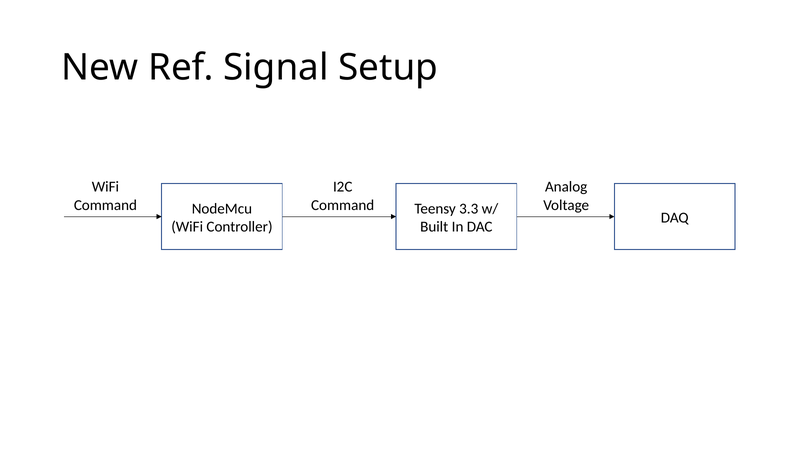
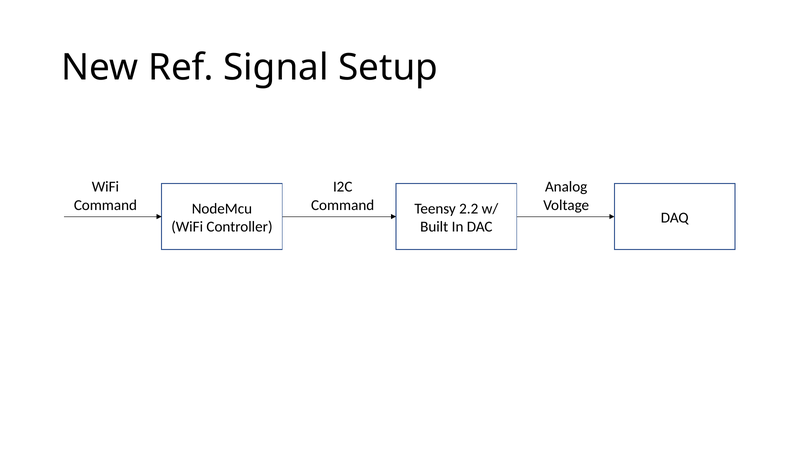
3.3: 3.3 -> 2.2 (469, 208)
